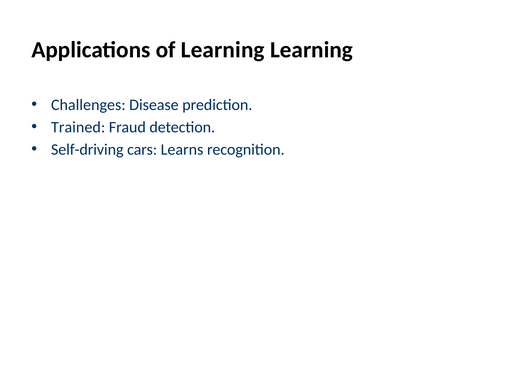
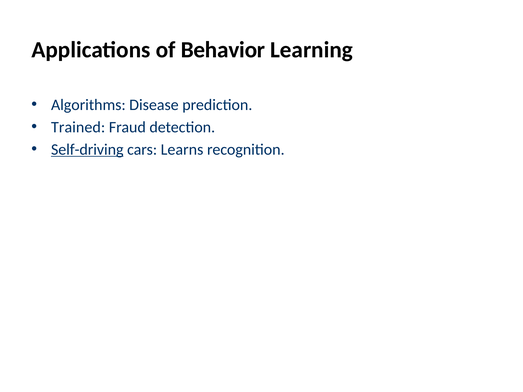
of Learning: Learning -> Behavior (223, 50)
Challenges: Challenges -> Algorithms (88, 105)
Self-driving underline: none -> present (87, 150)
